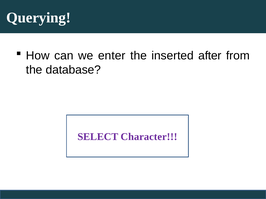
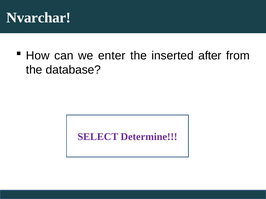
Querying: Querying -> Nvarchar (39, 18)
Character: Character -> Determine (149, 137)
